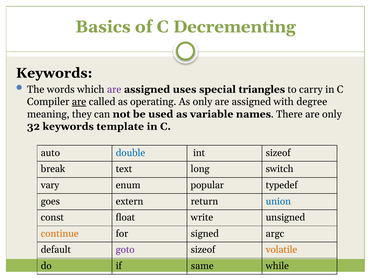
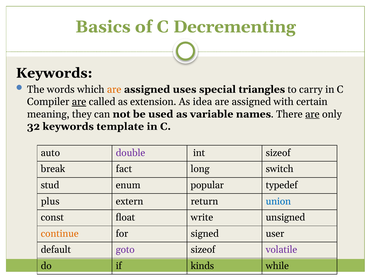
are colour: purple -> orange (114, 89)
operating: operating -> extension (153, 102)
As only: only -> idea (202, 102)
degree: degree -> certain (312, 102)
are underline: none -> present (312, 114)
double colour: blue -> purple (130, 153)
text: text -> fact (124, 169)
vary: vary -> stud (50, 185)
goes: goes -> plus (50, 201)
argc: argc -> user (275, 234)
volatile colour: orange -> purple (281, 250)
same: same -> kinds (202, 266)
